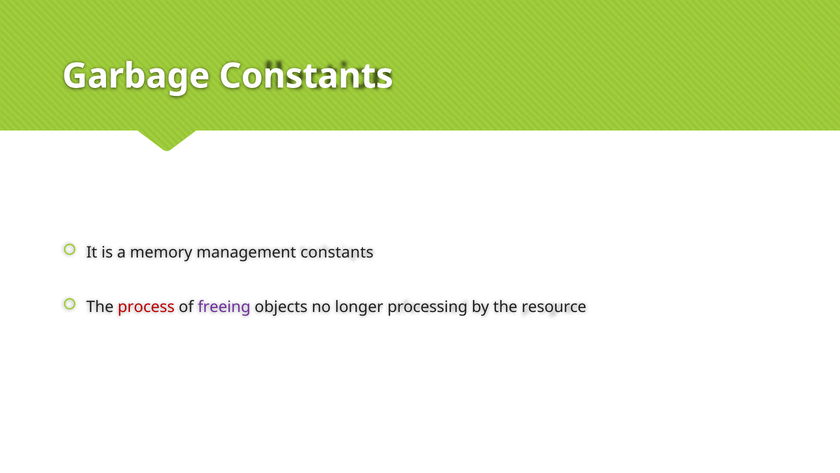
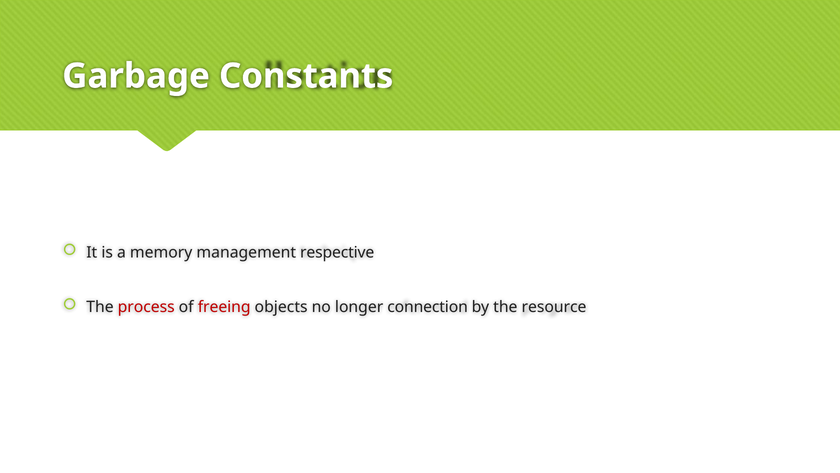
management constants: constants -> respective (337, 252)
freeing colour: purple -> red (224, 307)
processing: processing -> connection (428, 307)
